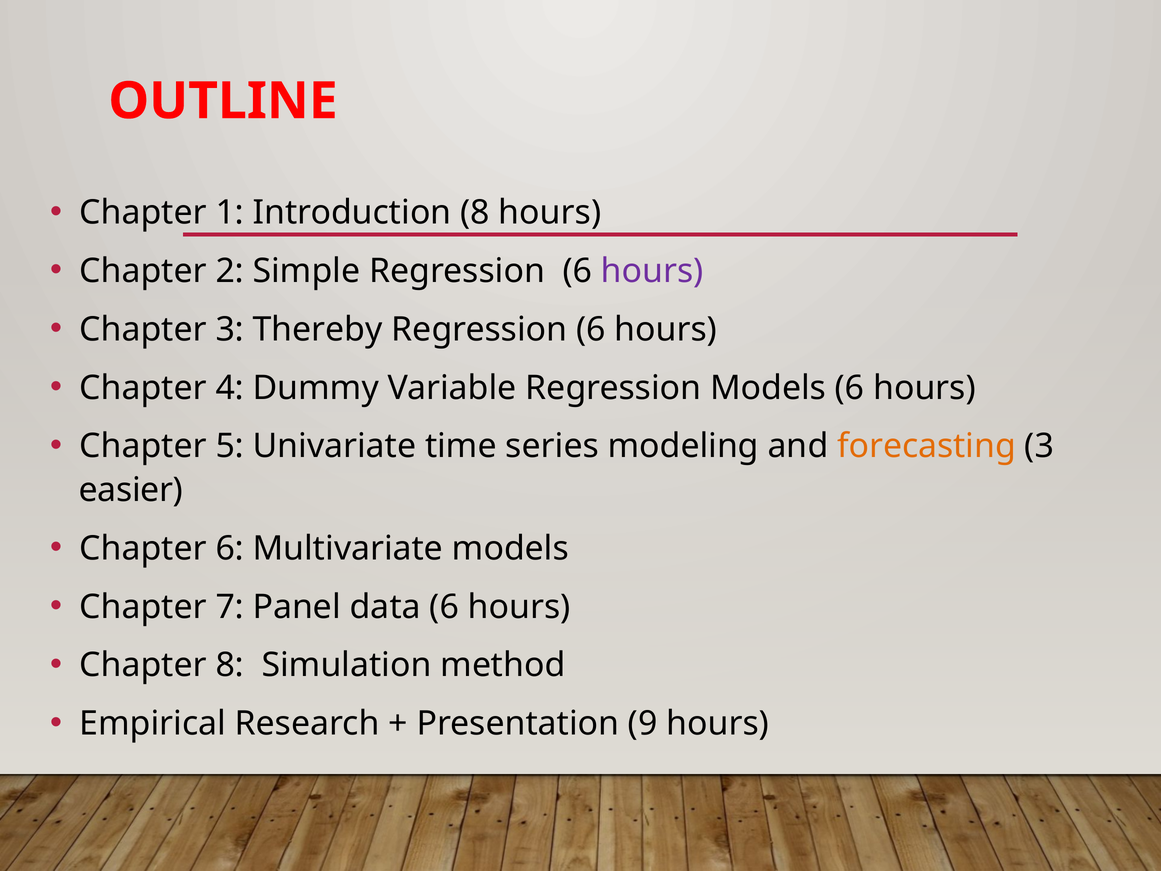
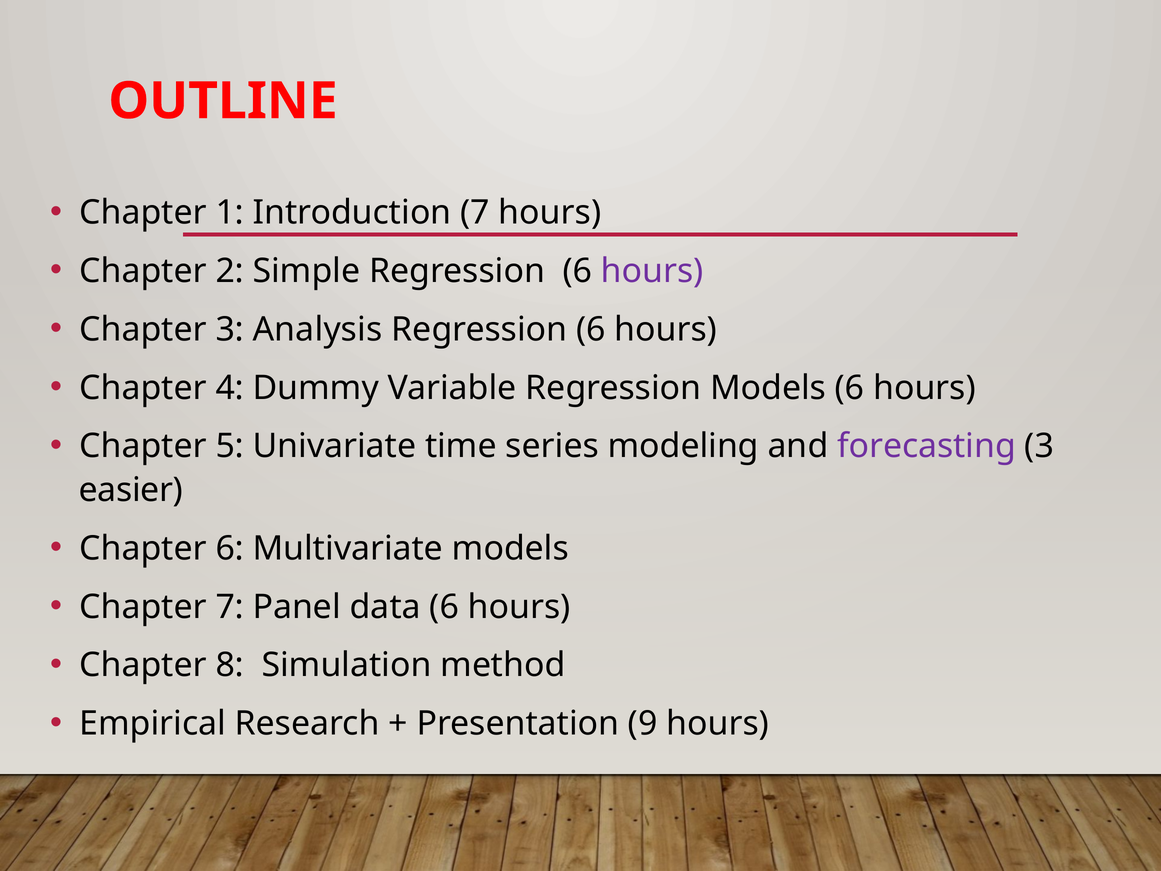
Introduction 8: 8 -> 7 (475, 213)
Thereby: Thereby -> Analysis (318, 329)
forecasting colour: orange -> purple (926, 446)
